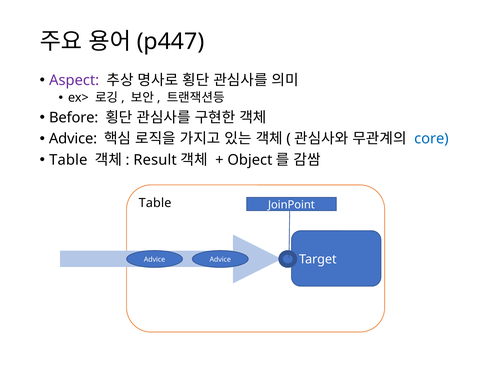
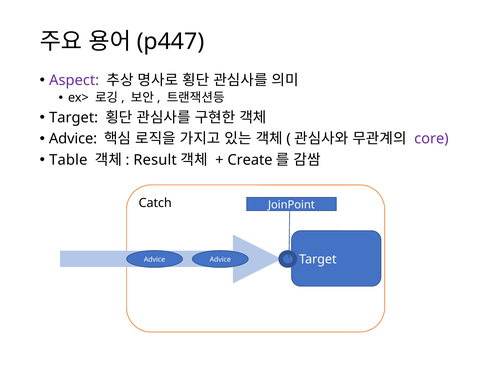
Before: Before -> Target (74, 118)
core colour: blue -> purple (431, 139)
Object: Object -> Create (250, 160)
Table: Table -> Catch (155, 203)
